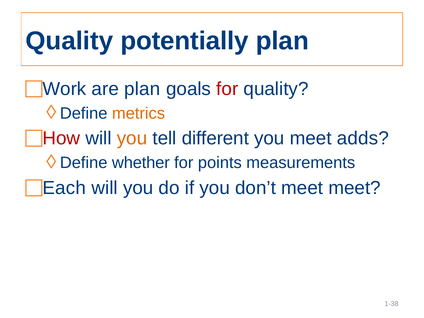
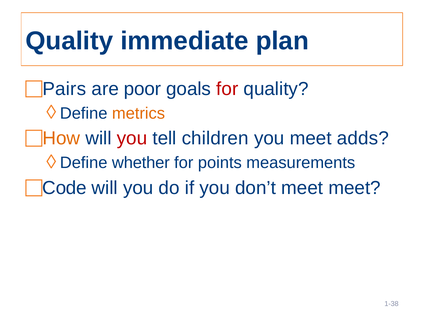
potentially: potentially -> immediate (184, 41)
Work: Work -> Pairs (64, 89)
are plan: plan -> poor (143, 89)
How colour: red -> orange (61, 138)
you colour: orange -> red (132, 138)
different: different -> children (215, 138)
Each: Each -> Code (65, 188)
